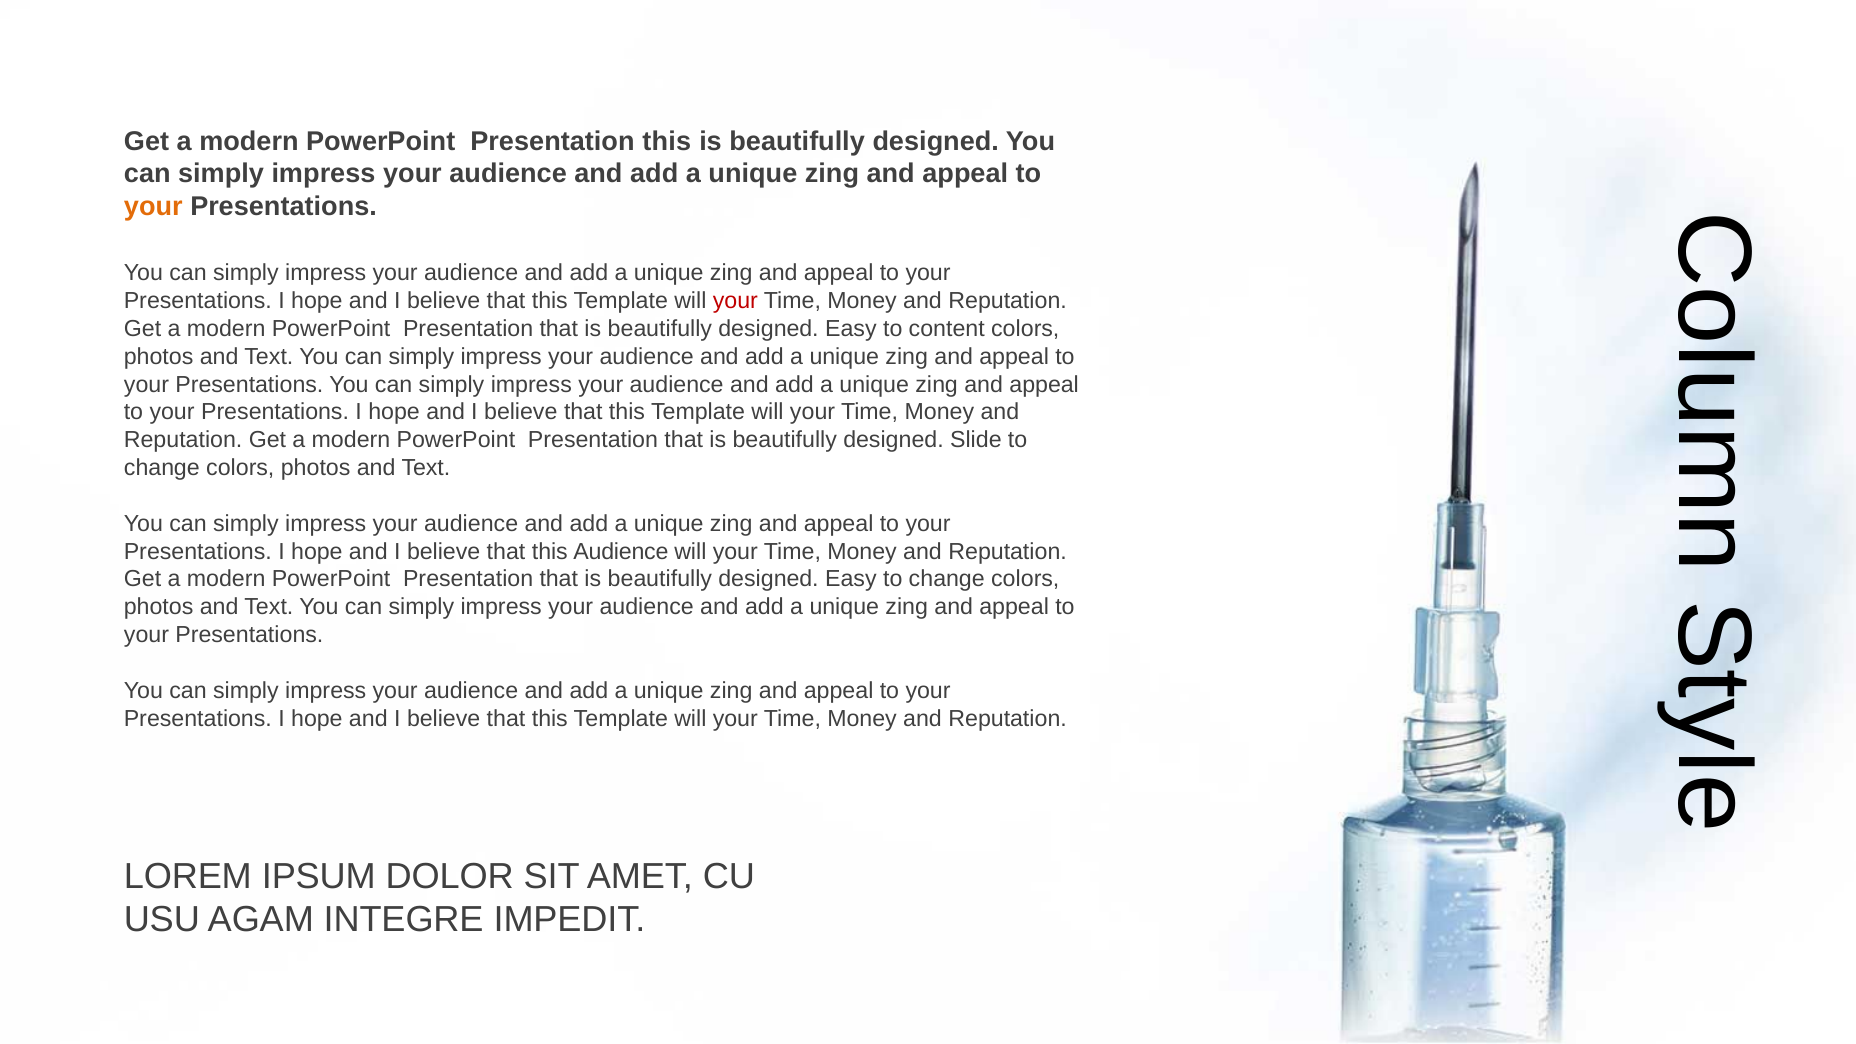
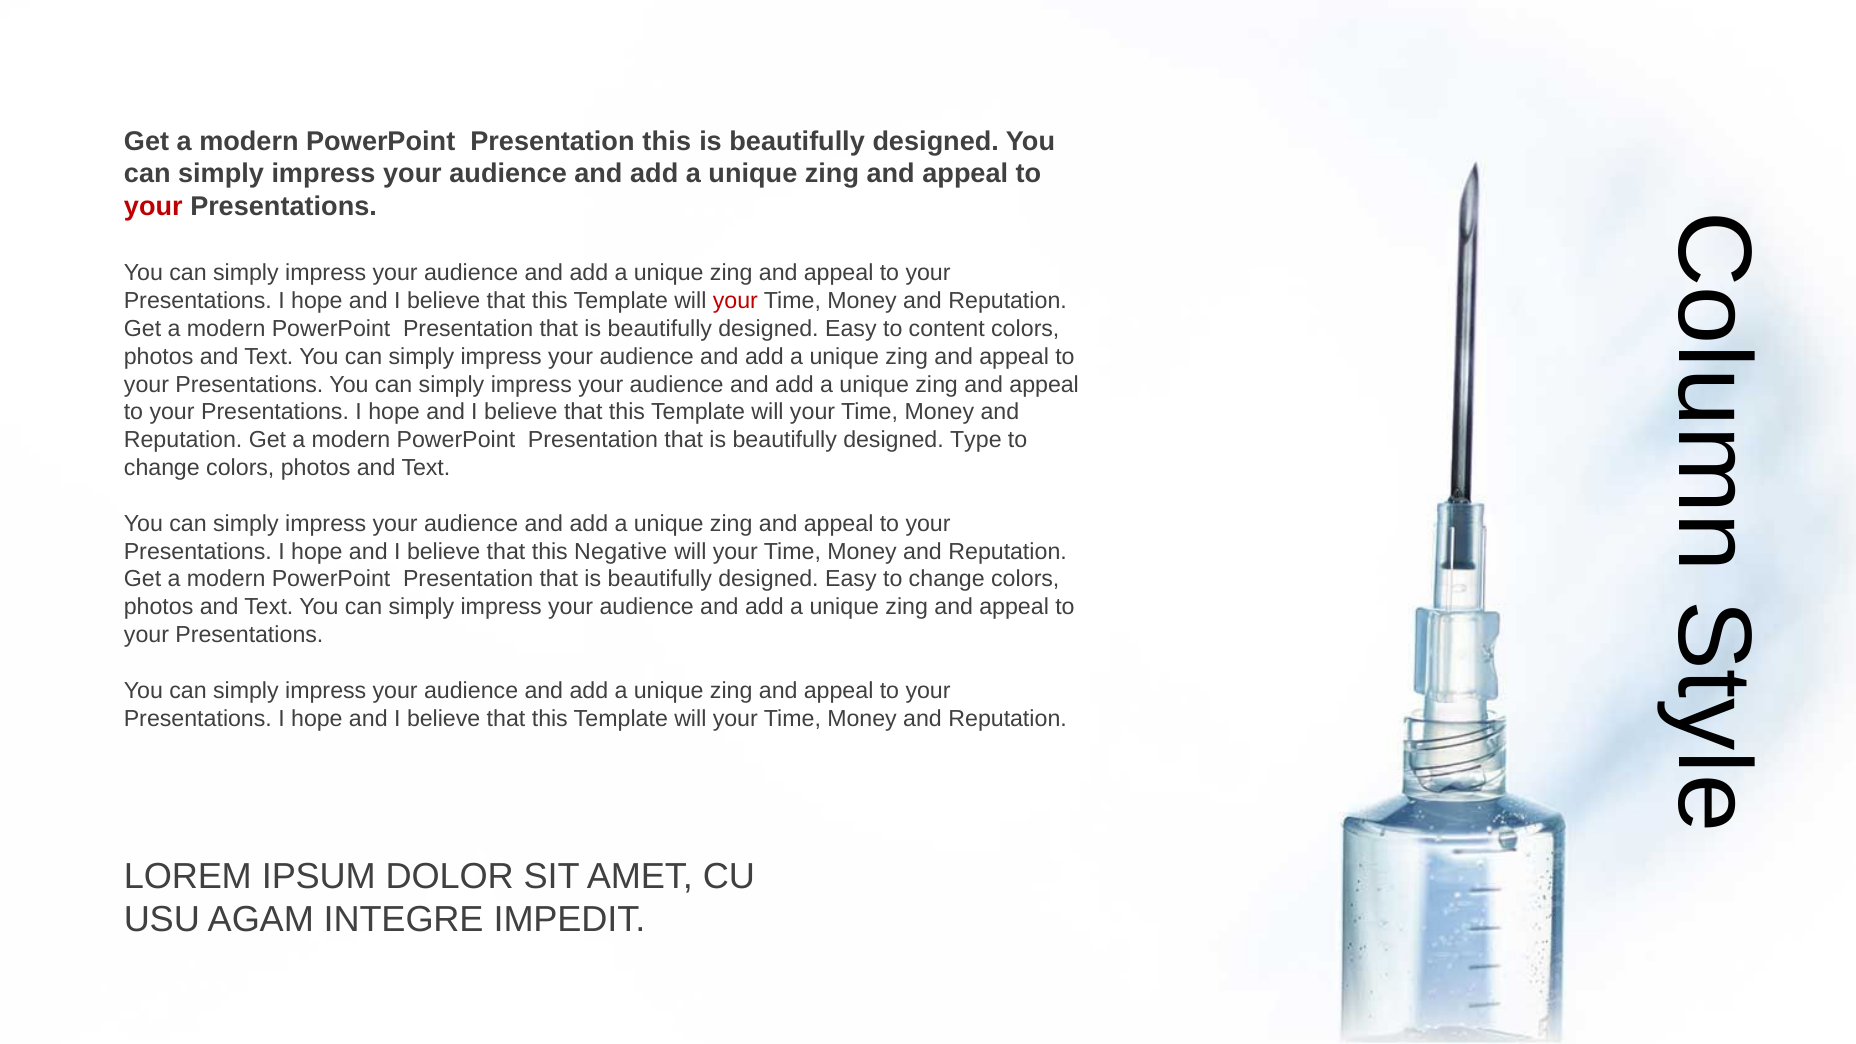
your colour: orange -> red (153, 206)
Slide: Slide -> Type (976, 440)
this Audience: Audience -> Negative (621, 551)
